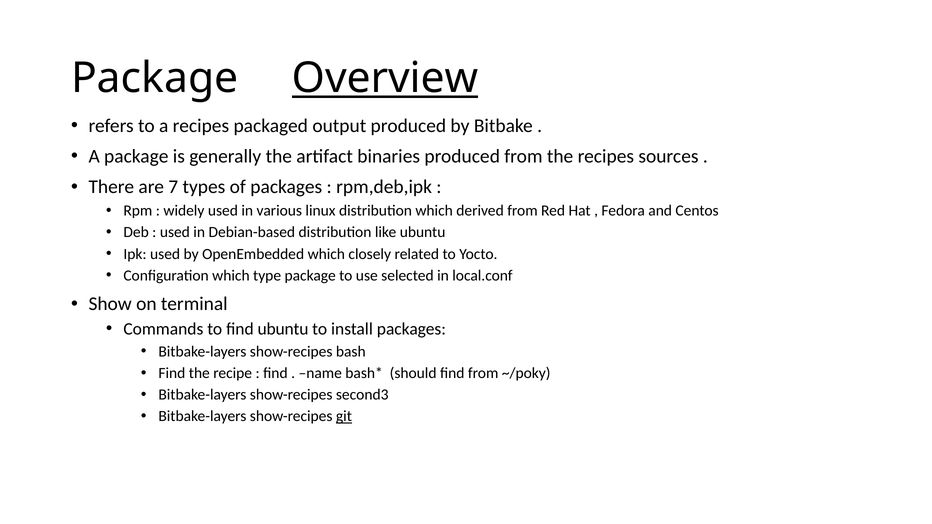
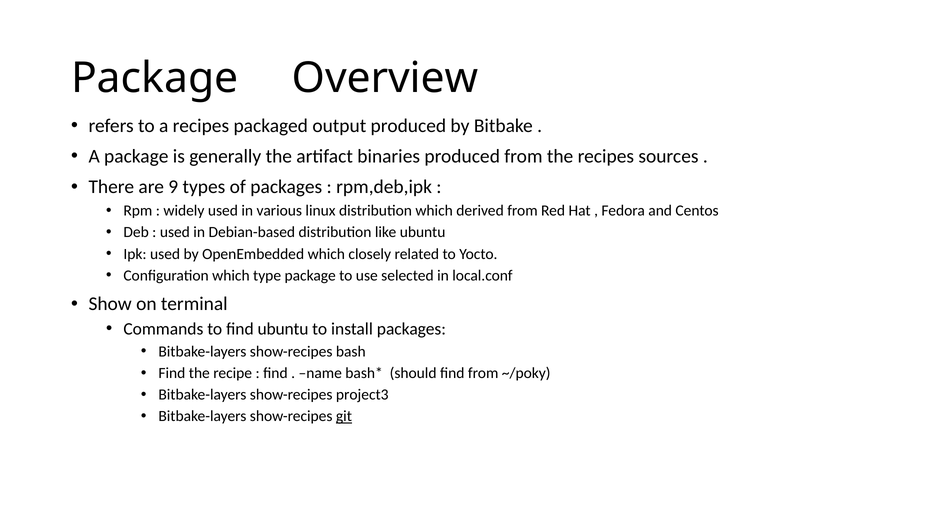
Overview underline: present -> none (385, 78)
7: 7 -> 9 (173, 187)
second3: second3 -> project3 (362, 395)
